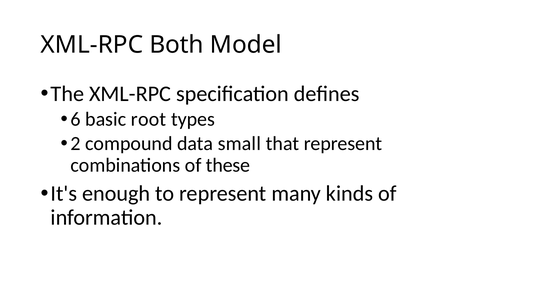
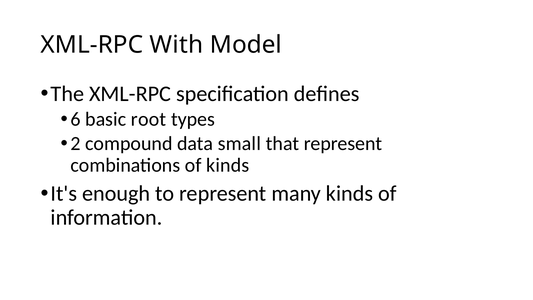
Both: Both -> With (176, 45)
of these: these -> kinds (228, 165)
